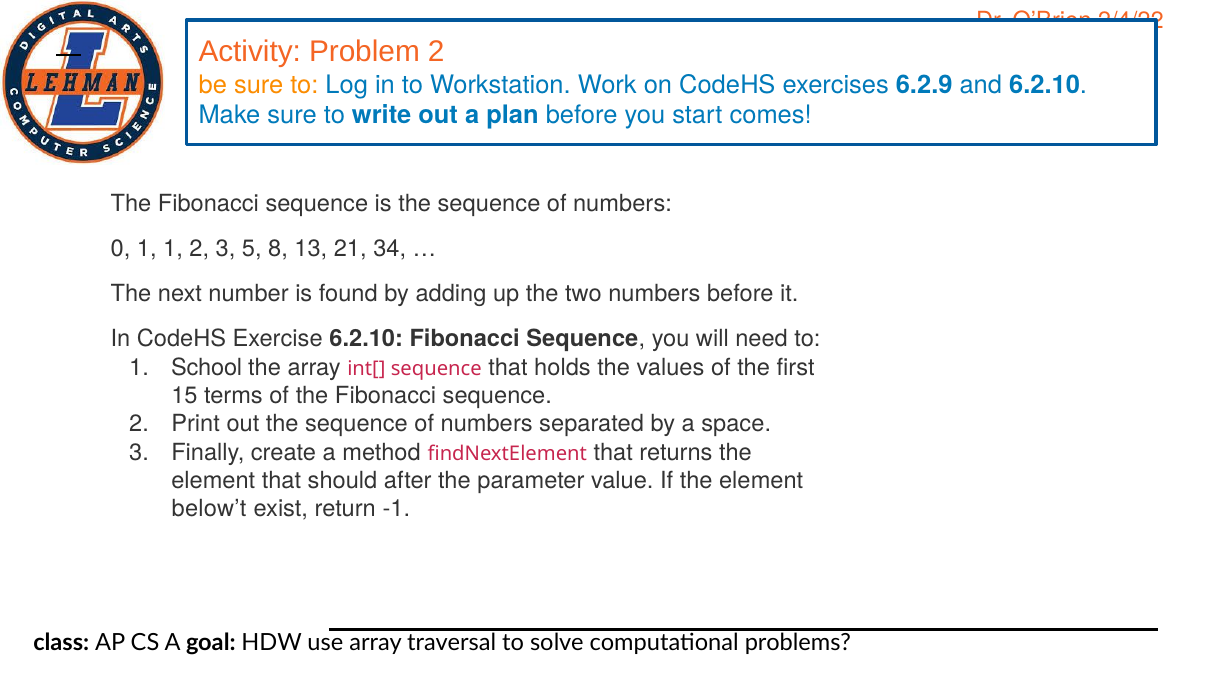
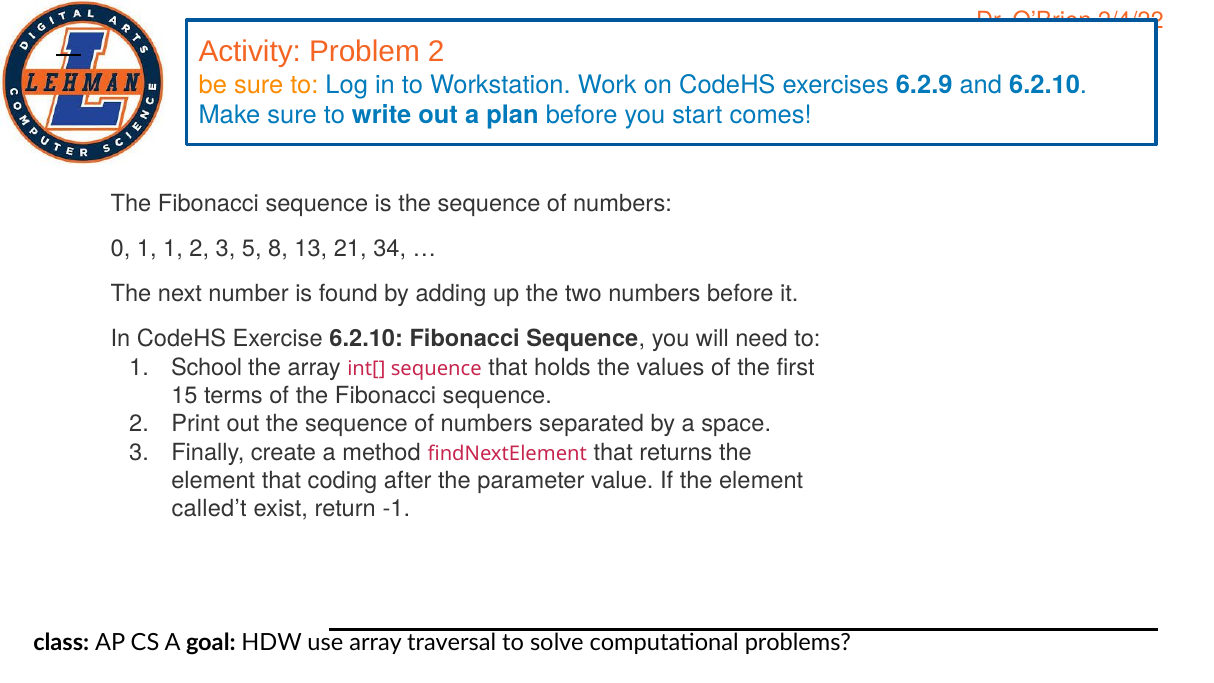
should: should -> coding (343, 481)
below’t: below’t -> called’t (209, 509)
